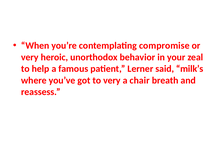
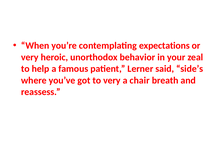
compromise: compromise -> expectations (164, 46)
milk’s: milk’s -> side’s (190, 69)
